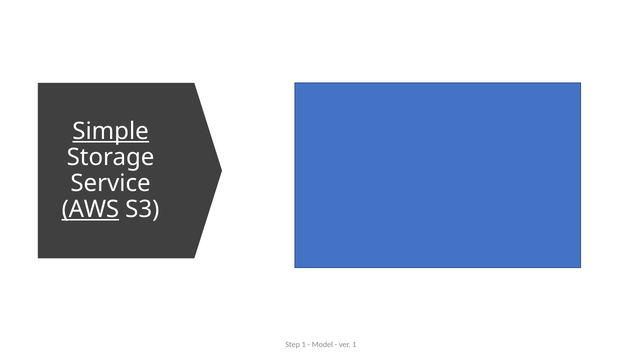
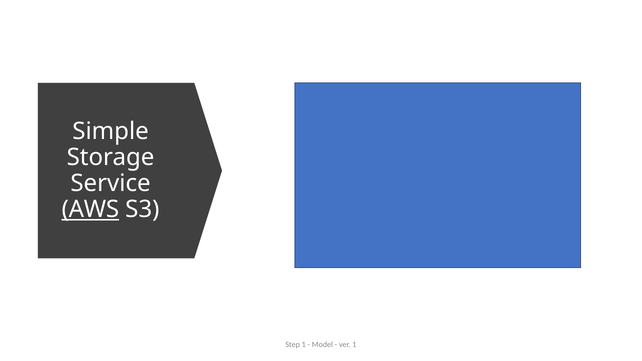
Simple underline: present -> none (111, 131)
